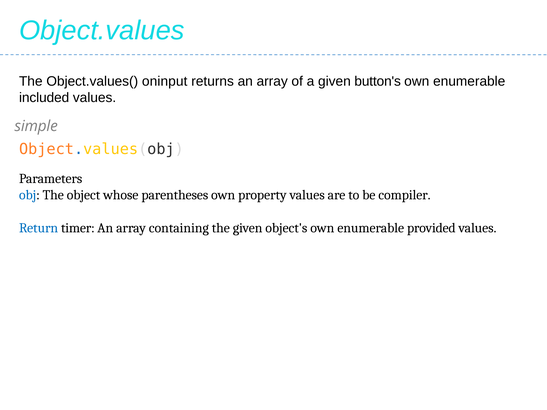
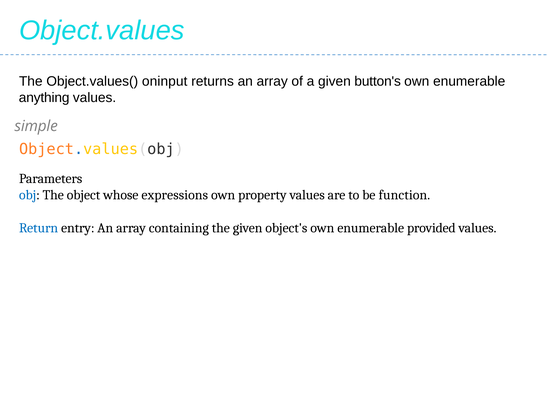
included: included -> anything (44, 98)
parentheses: parentheses -> expressions (175, 195)
compiler: compiler -> function (404, 195)
timer: timer -> entry (78, 228)
